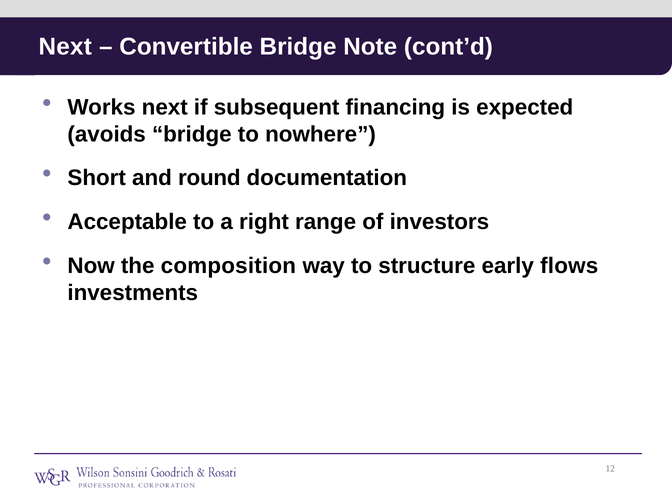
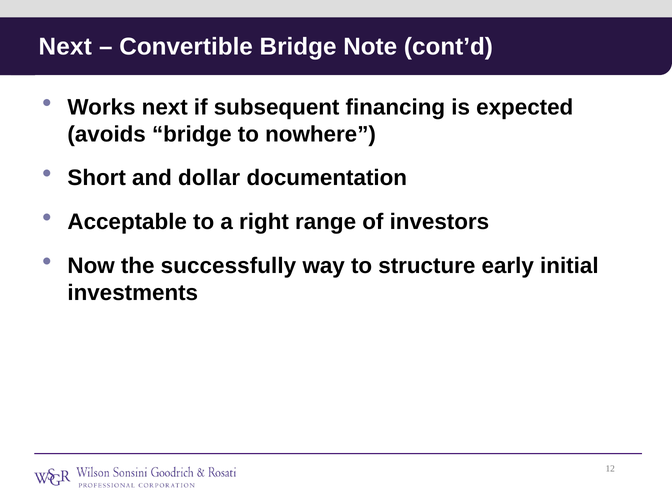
round: round -> dollar (209, 178)
composition: composition -> successfully (228, 266)
flows: flows -> initial (569, 266)
